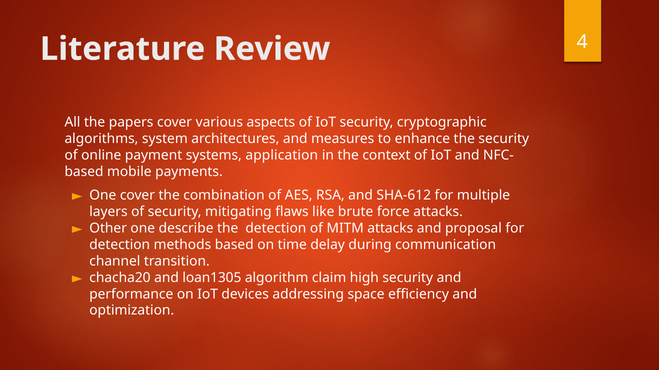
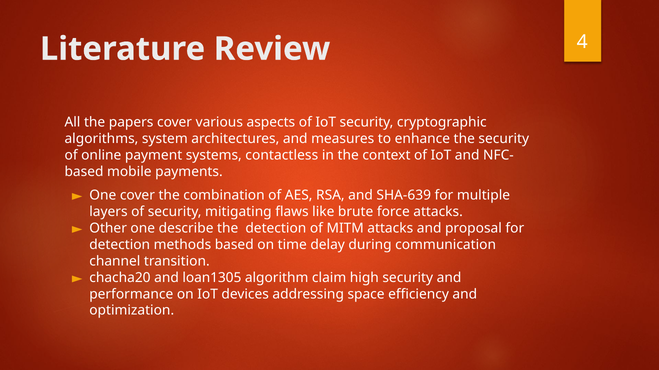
application: application -> contactless (282, 156)
SHA-612: SHA-612 -> SHA-639 (404, 196)
